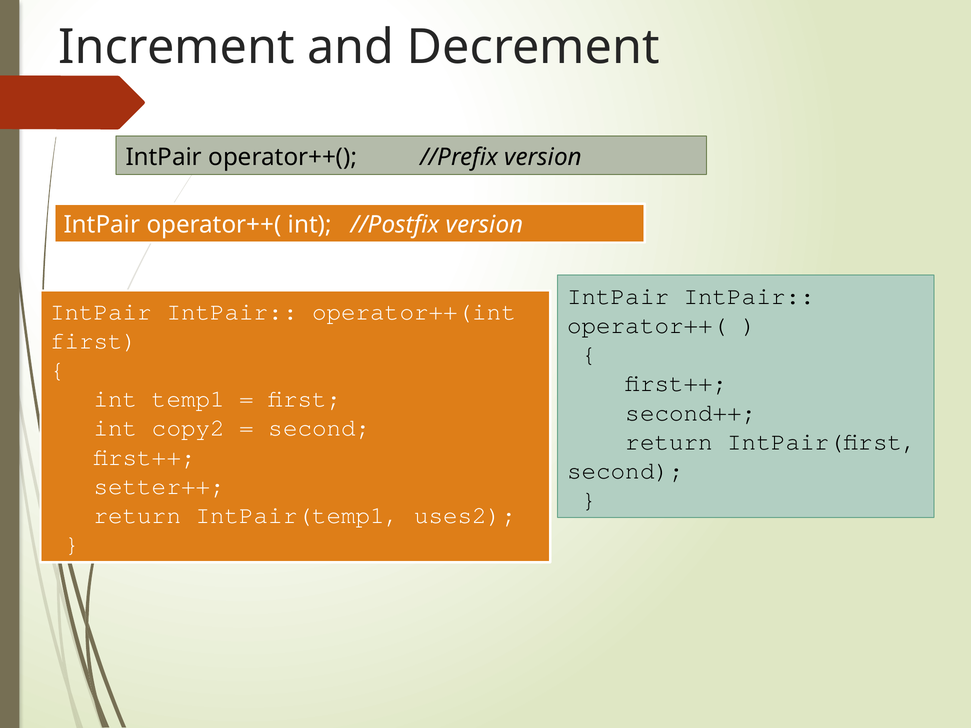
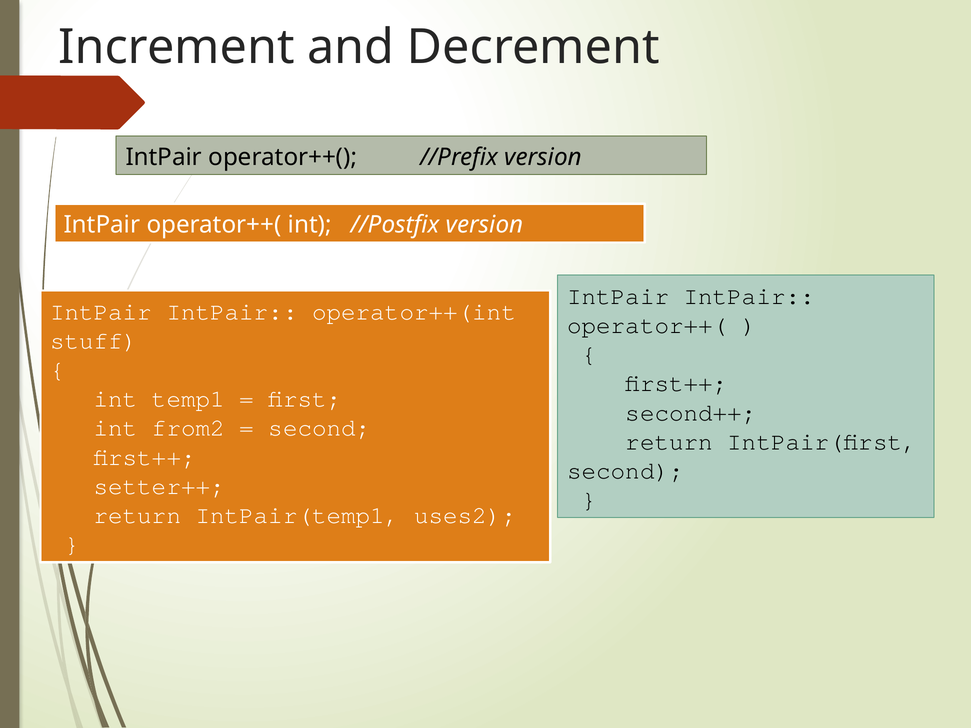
first: first -> stuff (94, 341)
copy2: copy2 -> from2 (188, 428)
